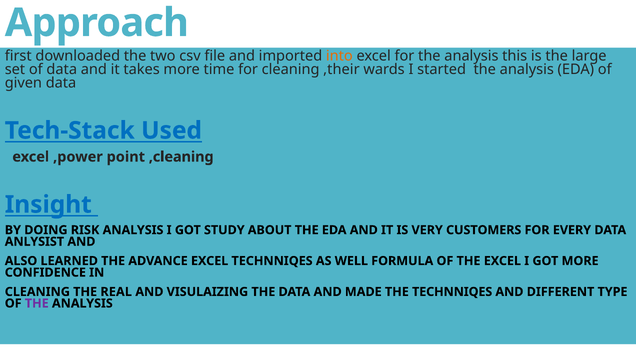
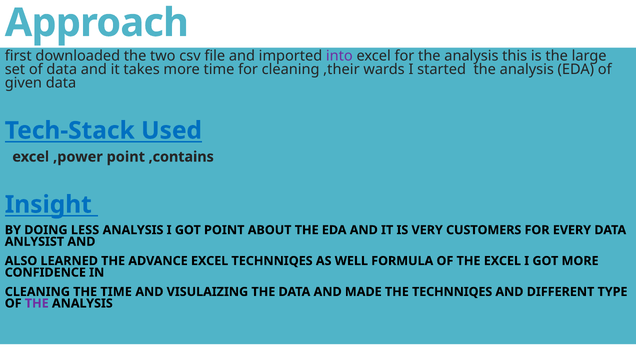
into colour: orange -> purple (339, 56)
,cleaning: ,cleaning -> ,contains (181, 157)
RISK: RISK -> LESS (85, 230)
GOT STUDY: STUDY -> POINT (224, 230)
THE REAL: REAL -> TIME (116, 292)
